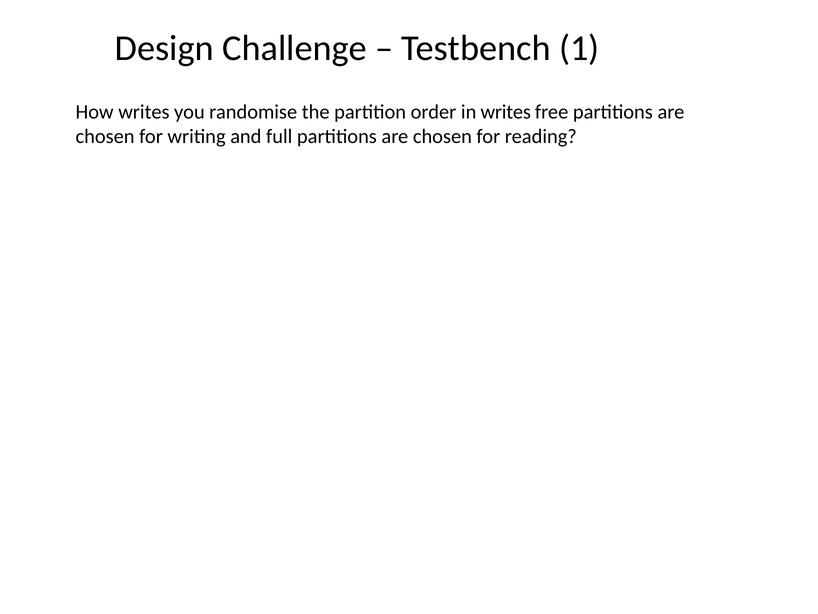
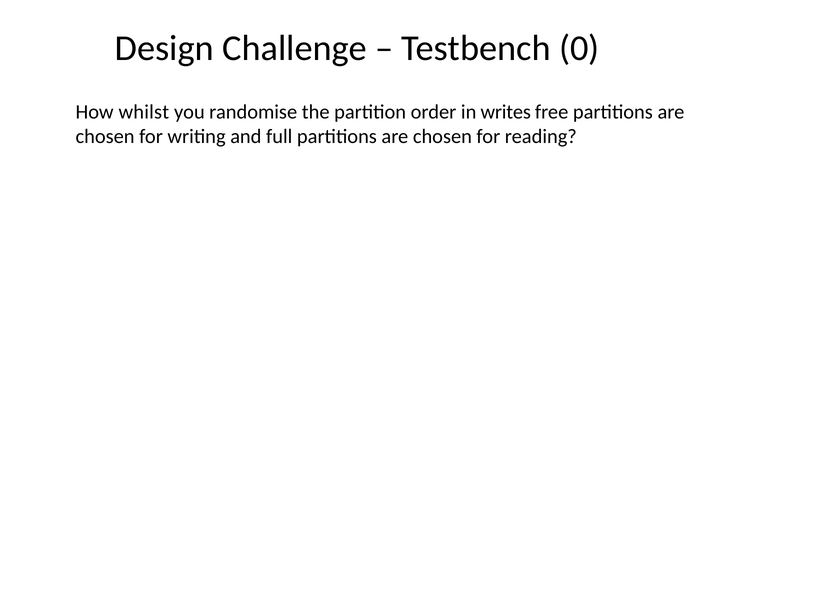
1: 1 -> 0 (579, 48)
How writes: writes -> whilst (144, 112)
